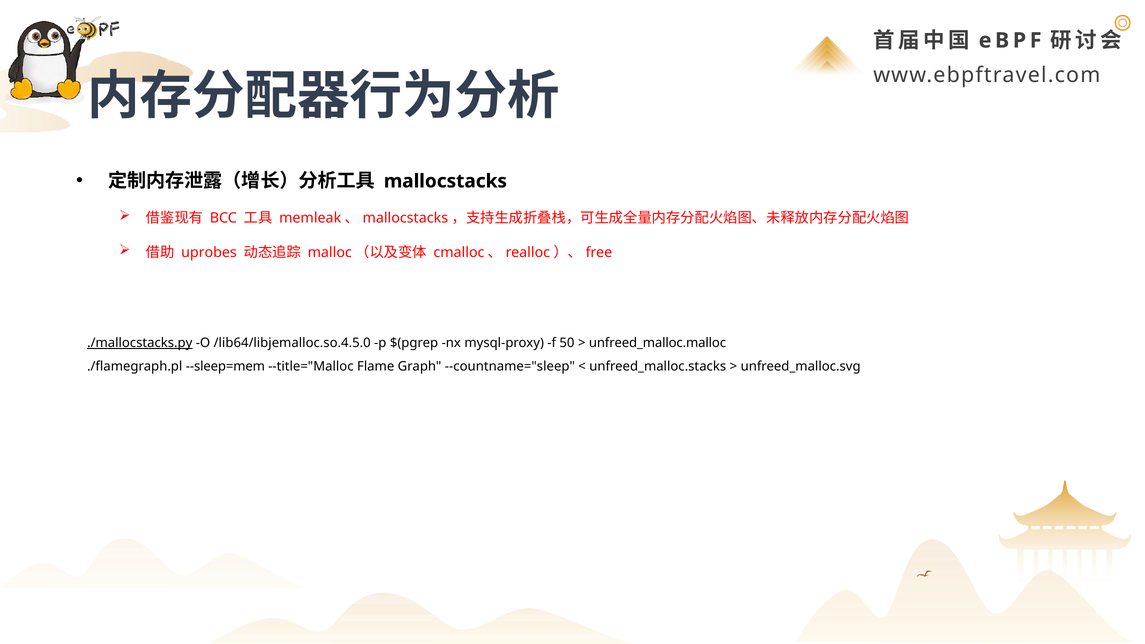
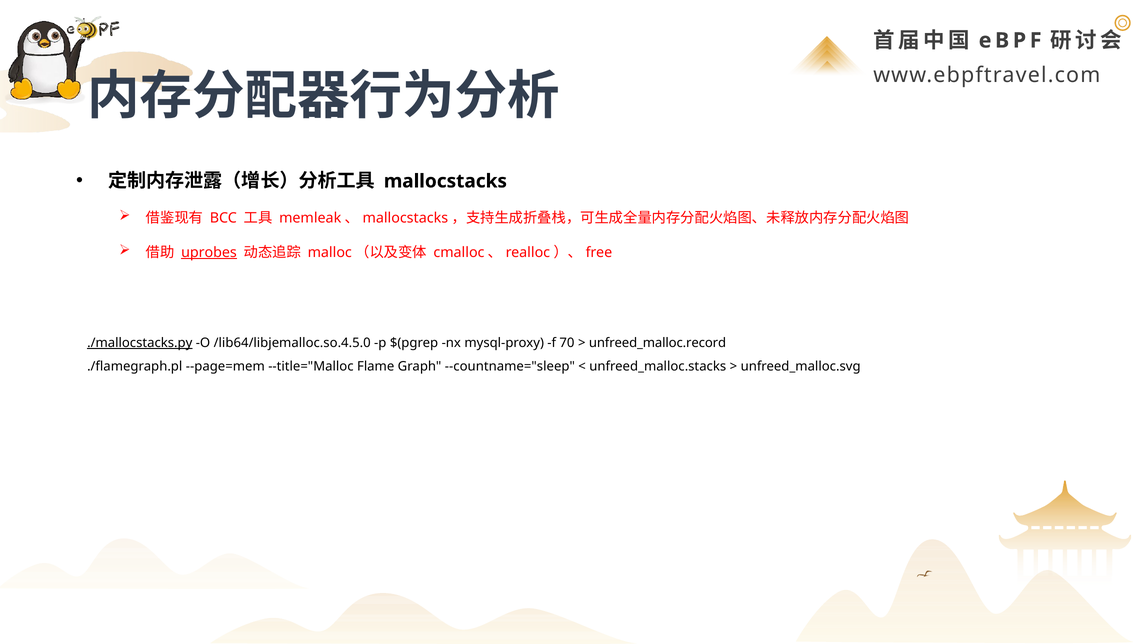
uprobes underline: none -> present (209, 252)
50: 50 -> 70 (567, 343)
unfreed_malloc.malloc: unfreed_malloc.malloc -> unfreed_malloc.record (657, 343)
--sleep=mem: --sleep=mem -> --page=mem (225, 367)
